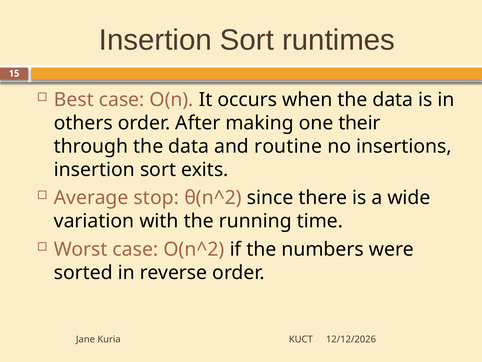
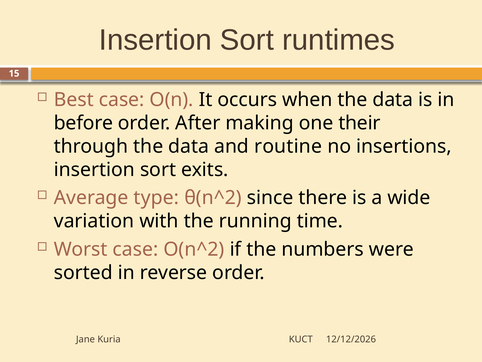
others: others -> before (83, 123)
stop: stop -> type (156, 198)
